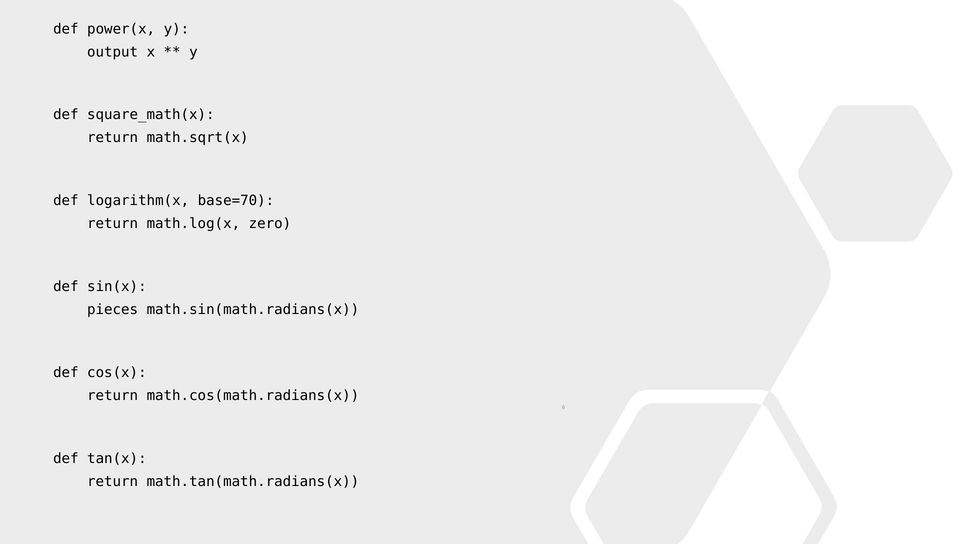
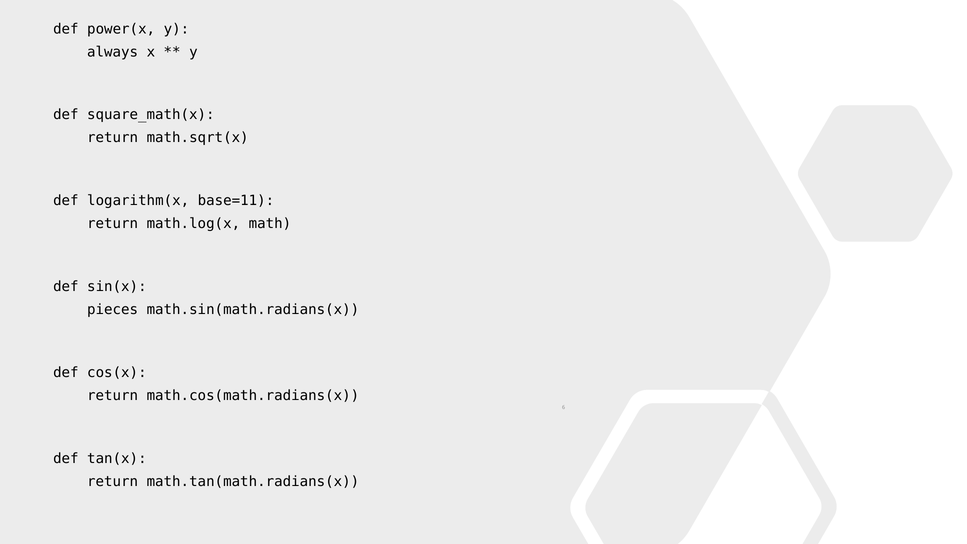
output: output -> always (113, 52)
base=70: base=70 -> base=11 (236, 201)
zero: zero -> math (270, 224)
